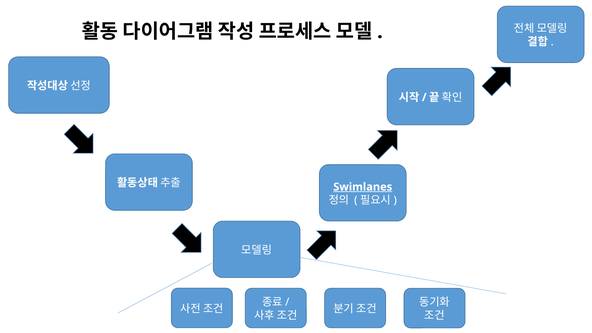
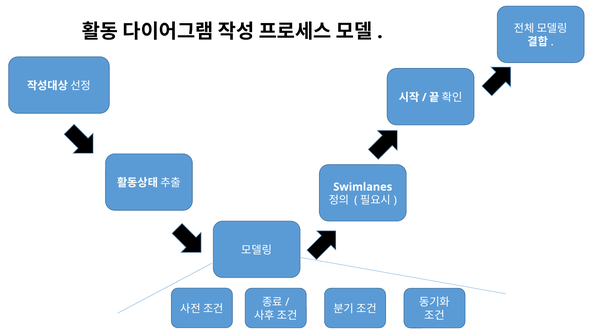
Swimlanes underline: present -> none (363, 187)
